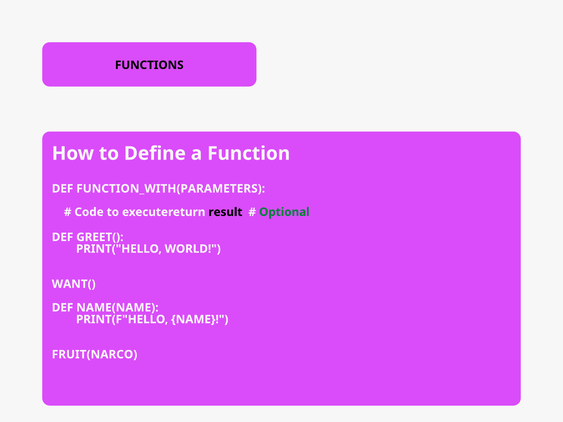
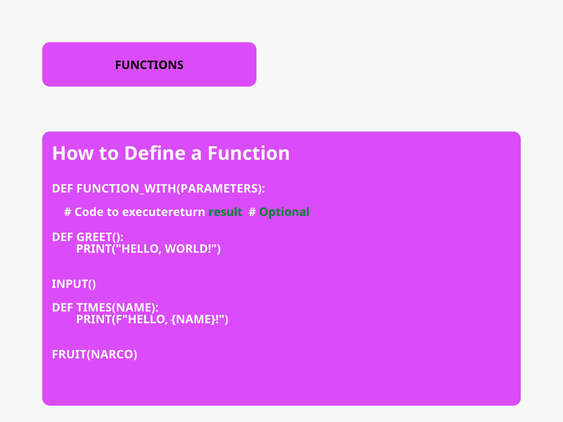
result colour: black -> green (225, 212)
WANT(: WANT( -> INPUT( (74, 284)
NAME(NAME: NAME(NAME -> TIMES(NAME (117, 308)
